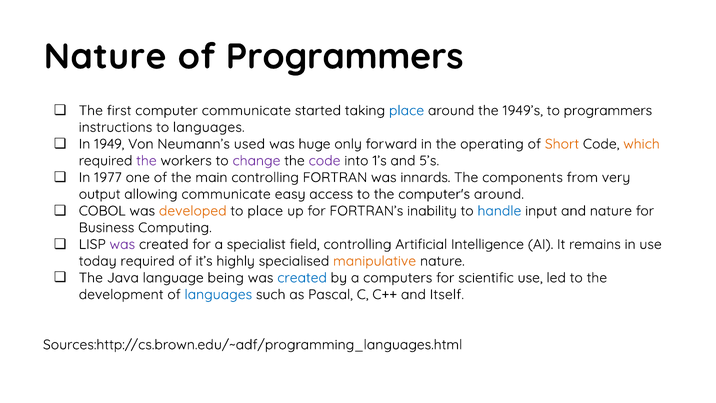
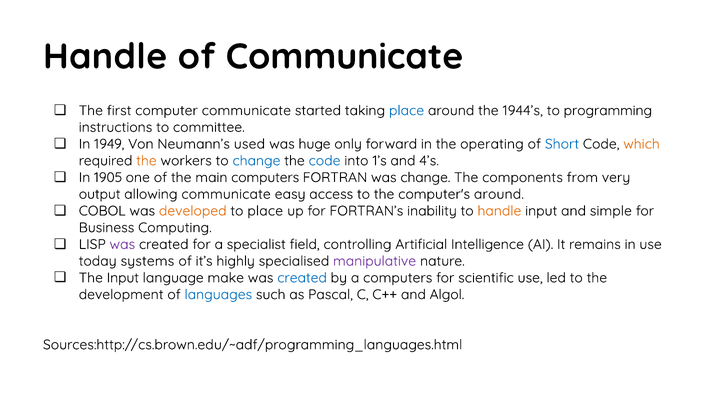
Nature: Nature -> Handle (105, 57)
of Programmers: Programmers -> Communicate (345, 57)
1949’s: 1949’s -> 1944’s (523, 110)
to programmers: programmers -> programming (608, 110)
to languages: languages -> committee (209, 127)
Short colour: orange -> blue (562, 144)
the colour: purple -> orange (146, 161)
change colour: purple -> blue (256, 161)
code colour: purple -> blue (325, 161)
5’s: 5’s -> 4’s (429, 161)
1977: 1977 -> 1905 (108, 177)
main controlling: controlling -> computers (265, 177)
was innards: innards -> change (425, 177)
handle colour: blue -> orange (499, 211)
and nature: nature -> simple (611, 211)
today required: required -> systems (147, 261)
manipulative colour: orange -> purple (375, 261)
The Java: Java -> Input (123, 278)
being: being -> make (226, 278)
Itself: Itself -> Algol (447, 294)
